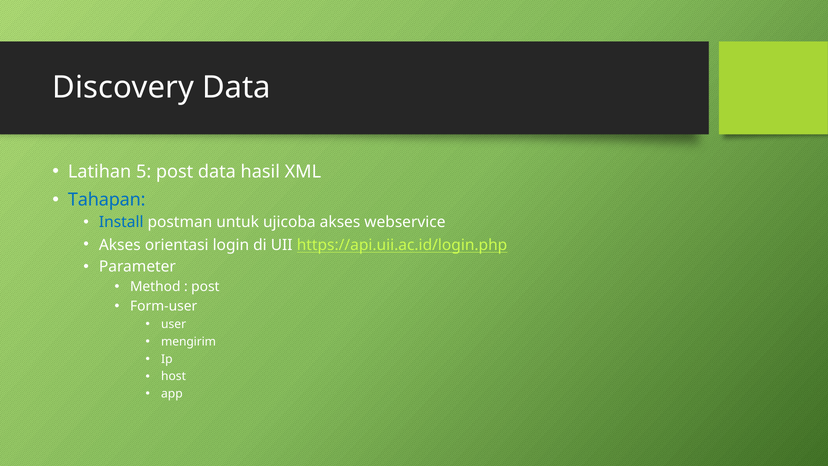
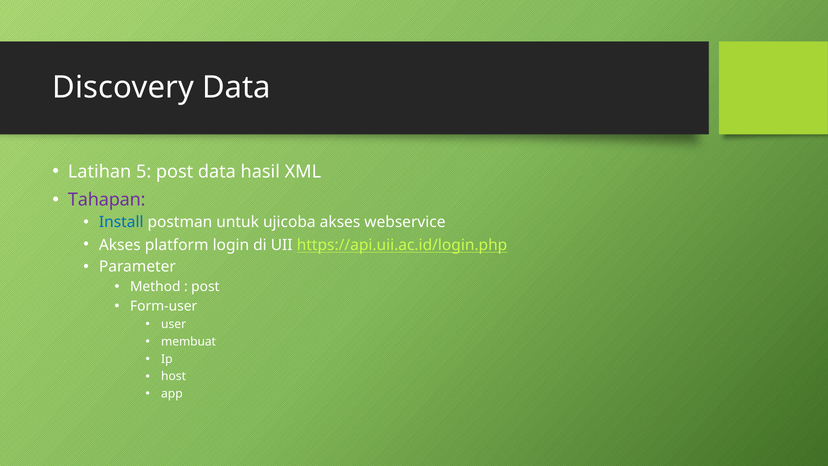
Tahapan colour: blue -> purple (107, 200)
orientasi: orientasi -> platform (177, 245)
mengirim: mengirim -> membuat (189, 342)
